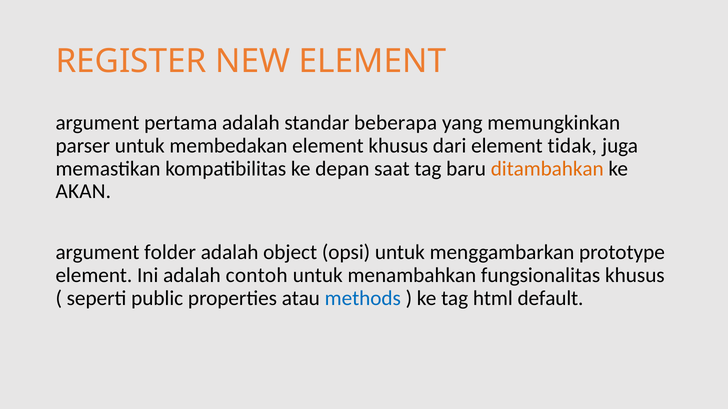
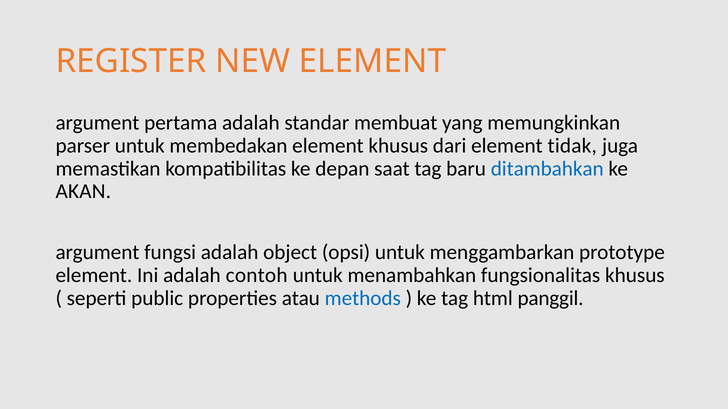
beberapa: beberapa -> membuat (396, 123)
ditambahkan colour: orange -> blue (547, 169)
folder: folder -> fungsi (170, 253)
default: default -> panggil (551, 298)
